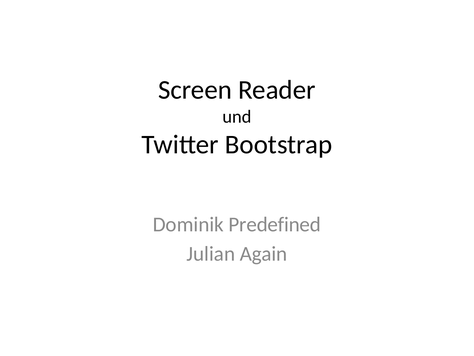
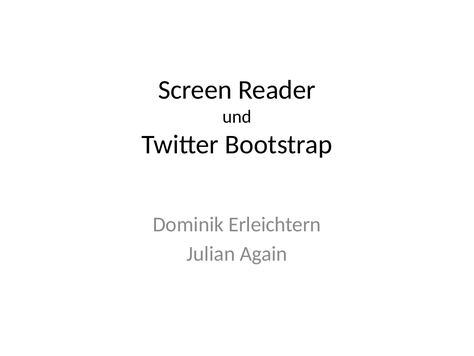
Predefined: Predefined -> Erleichtern (275, 224)
